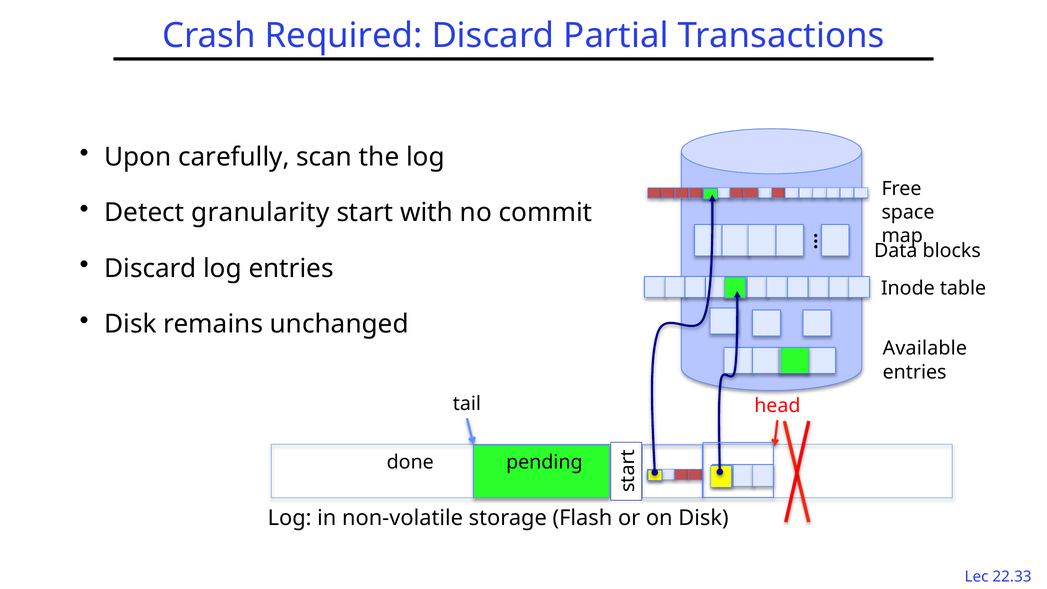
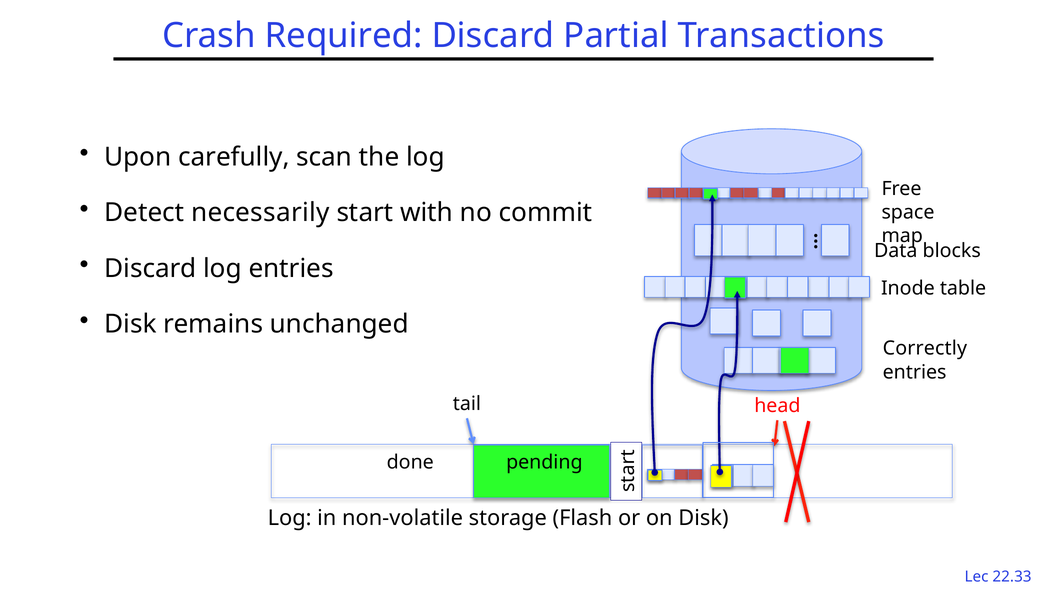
granularity: granularity -> necessarily (260, 213)
Available: Available -> Correctly (925, 348)
